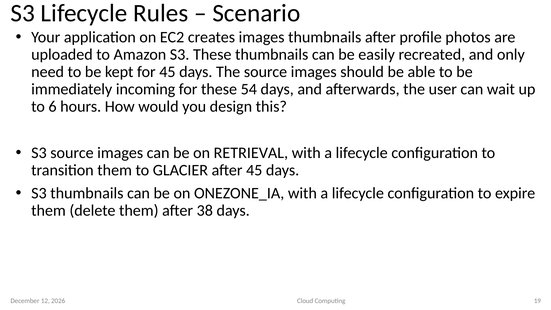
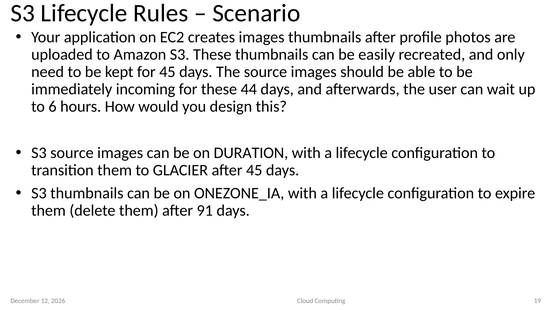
54: 54 -> 44 (249, 89)
RETRIEVAL: RETRIEVAL -> DURATION (251, 153)
38: 38 -> 91 (205, 211)
